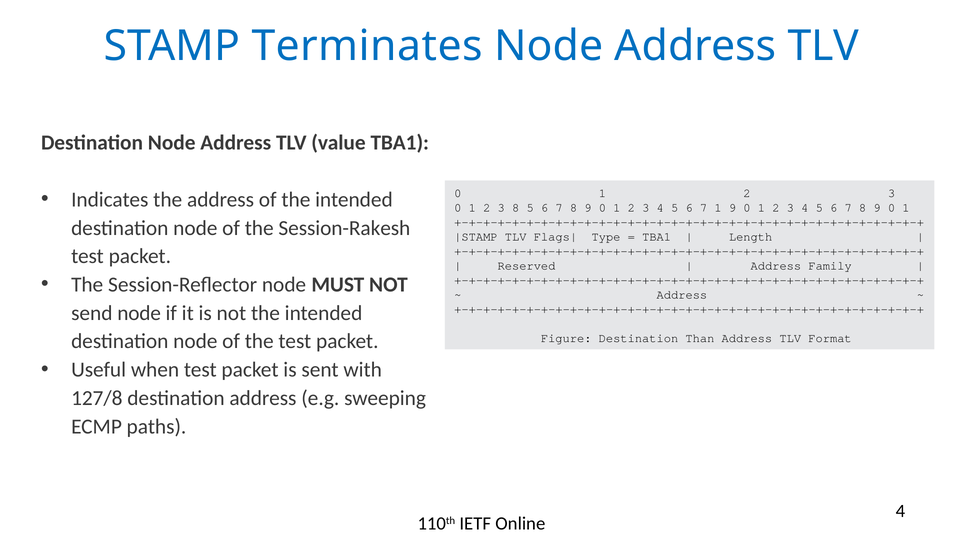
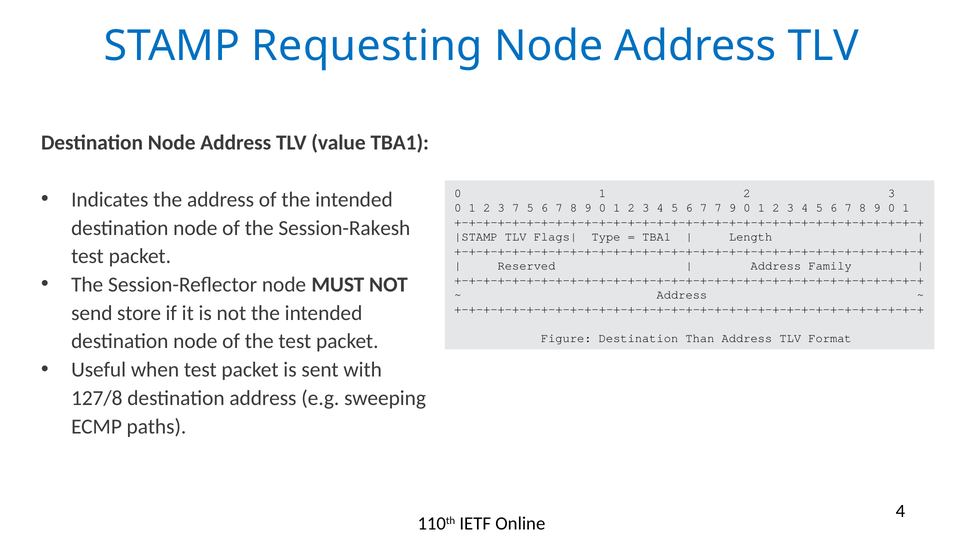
Terminates: Terminates -> Requesting (367, 46)
3 8: 8 -> 7 (516, 208)
7 1: 1 -> 7 (718, 208)
send node: node -> store (139, 313)
